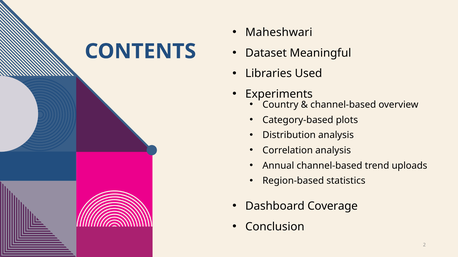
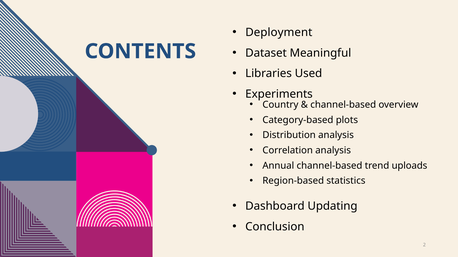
Maheshwari: Maheshwari -> Deployment (279, 33)
Coverage: Coverage -> Updating (333, 207)
